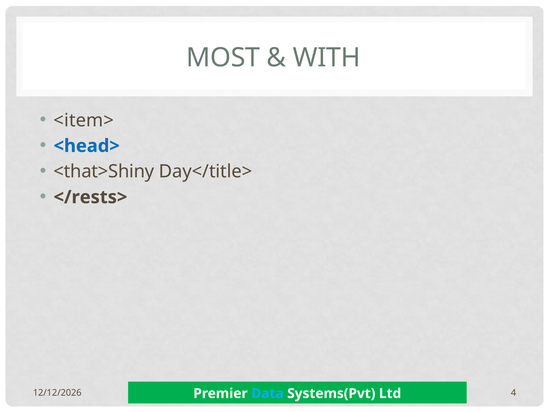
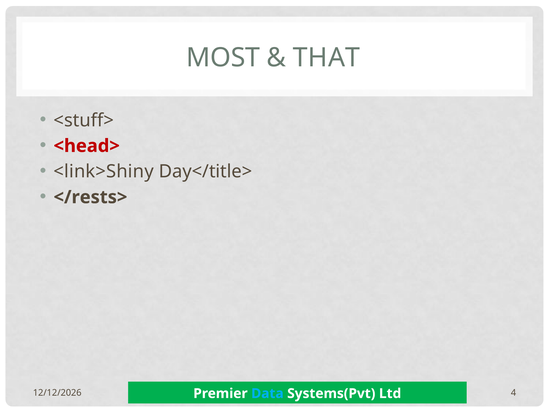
WITH: WITH -> THAT (327, 58)
<item>: <item> -> <stuff> (84, 120)
<head> colour: blue -> red (87, 146)
<that>Shiny: <that>Shiny -> <link>Shiny (104, 171)
